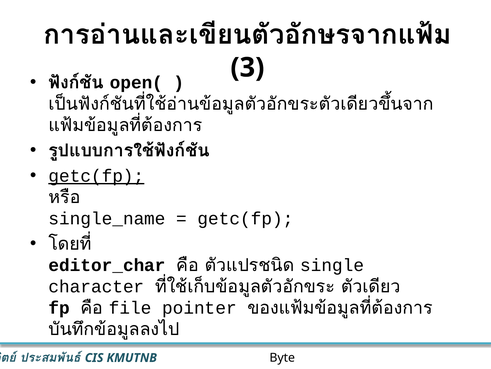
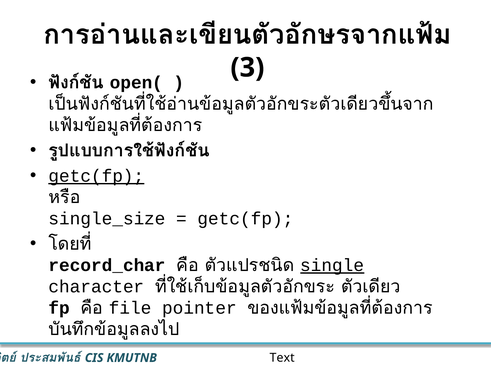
single_name: single_name -> single_size (107, 218)
editor_char: editor_char -> record_char (107, 265)
single underline: none -> present (332, 265)
Byte: Byte -> Text (282, 357)
